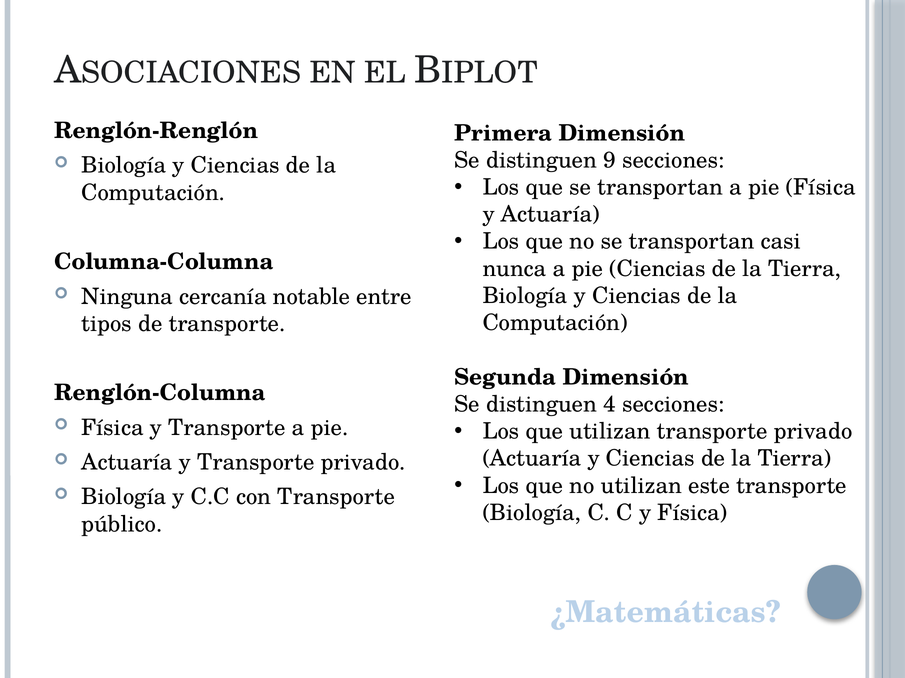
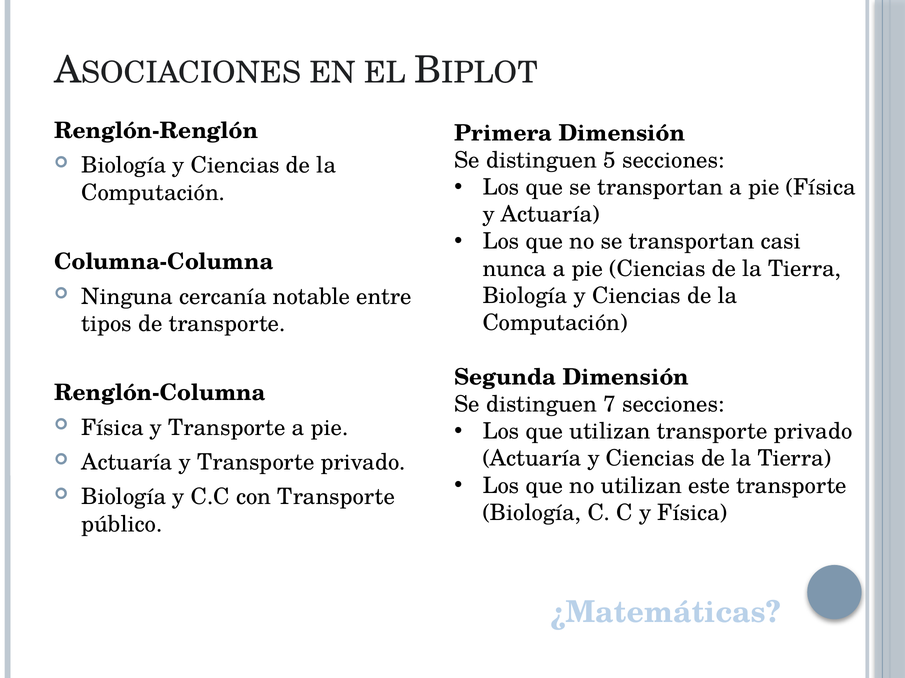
9: 9 -> 5 (610, 160)
4: 4 -> 7 (610, 405)
